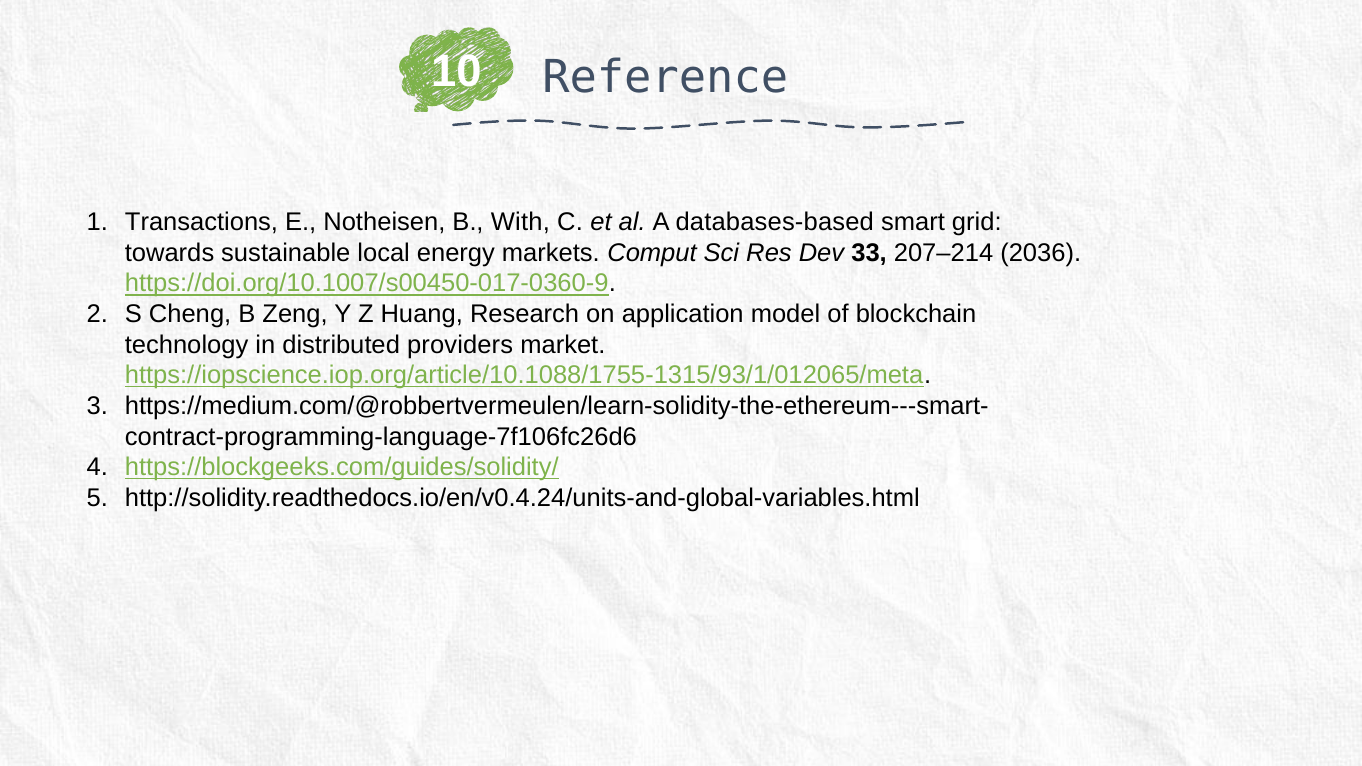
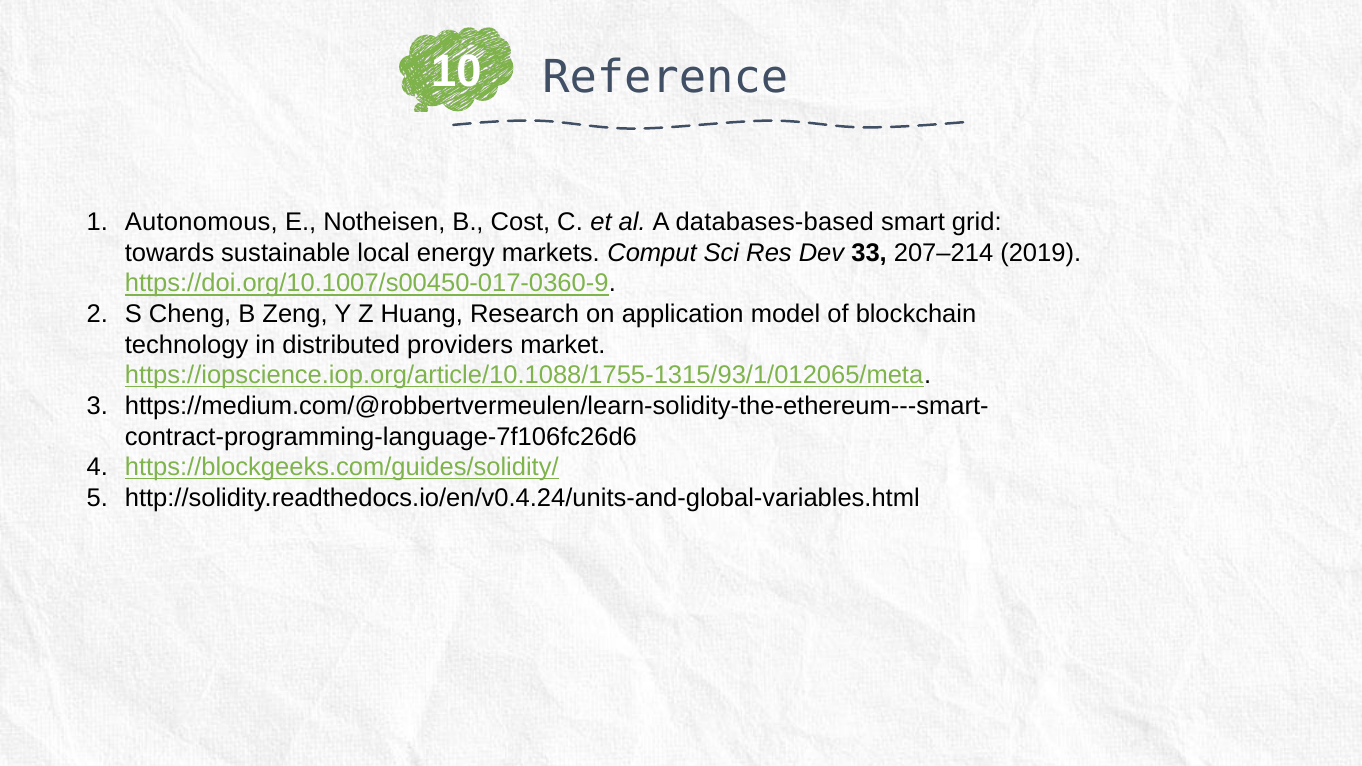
Transactions: Transactions -> Autonomous (201, 222)
With: With -> Cost (520, 222)
2036: 2036 -> 2019 (1041, 253)
